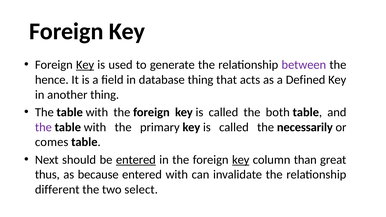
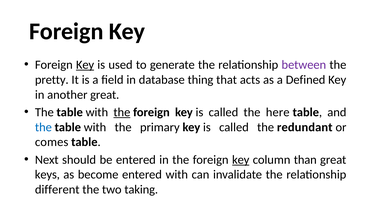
hence: hence -> pretty (52, 80)
another thing: thing -> great (105, 95)
the underline: none -> present (122, 112)
both: both -> here (278, 112)
the colour: purple -> blue (43, 127)
necessarily: necessarily -> redundant (305, 127)
entered underline: present -> none (136, 160)
thus: thus -> keys (47, 175)
because: because -> become (98, 175)
select: select -> taking (141, 190)
